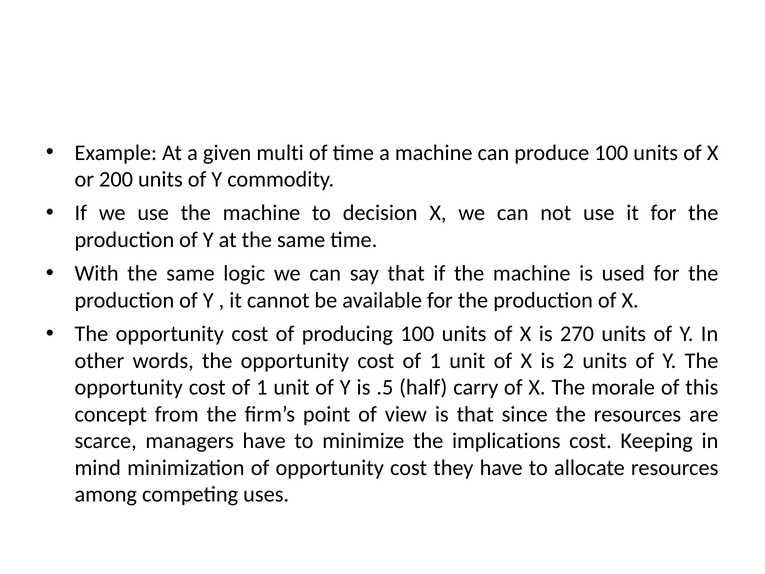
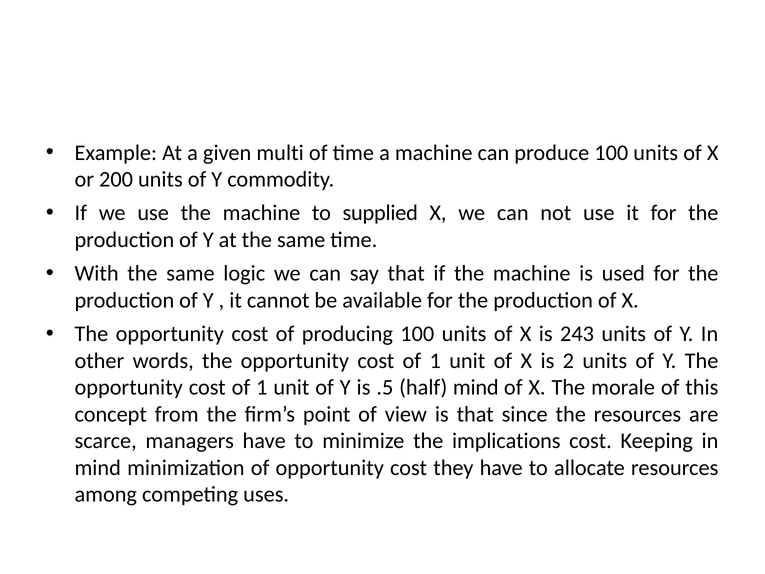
decision: decision -> supplied (380, 213)
270: 270 -> 243 (577, 334)
half carry: carry -> mind (476, 387)
